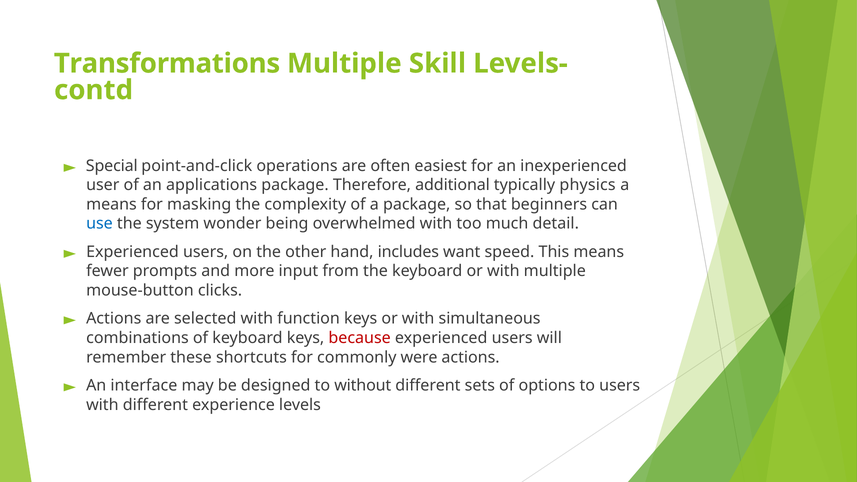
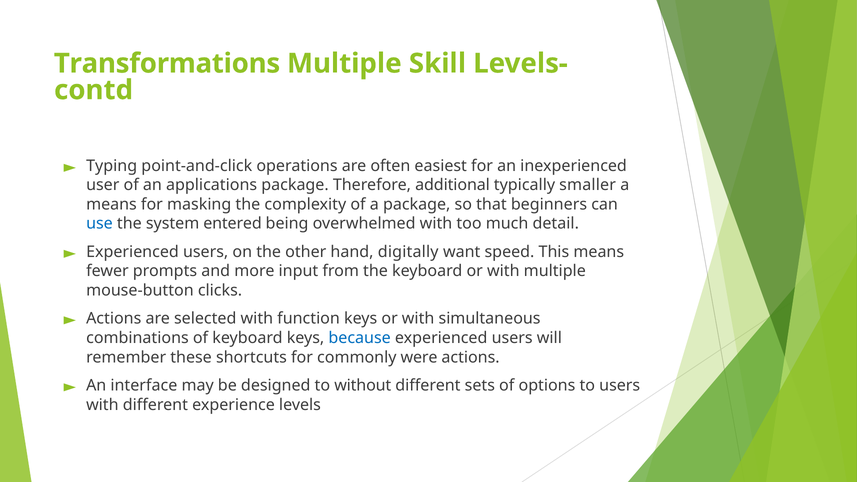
Special: Special -> Typing (112, 166)
physics: physics -> smaller (588, 185)
wonder: wonder -> entered (233, 224)
includes: includes -> digitally (408, 252)
because colour: red -> blue (360, 338)
